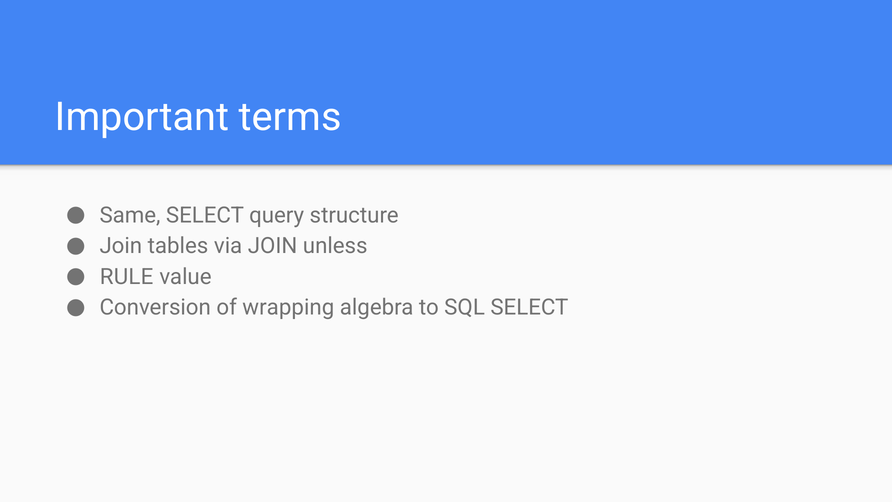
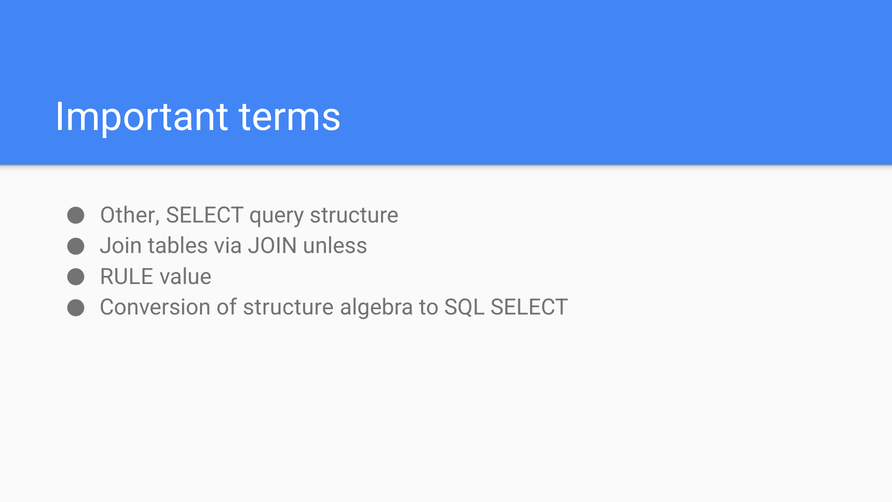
Same: Same -> Other (130, 215)
of wrapping: wrapping -> structure (288, 307)
